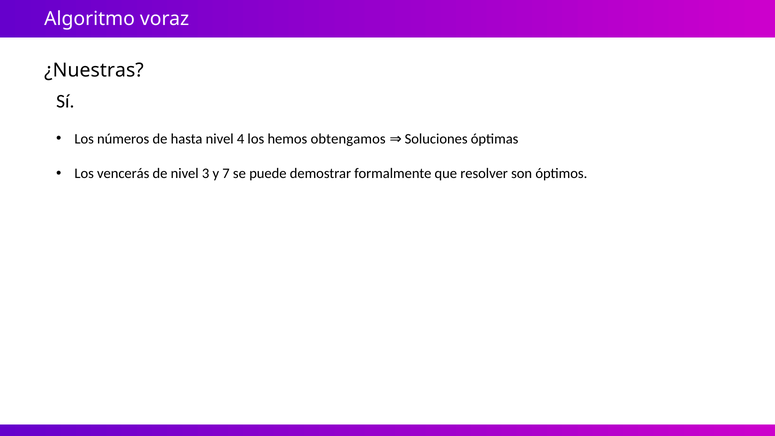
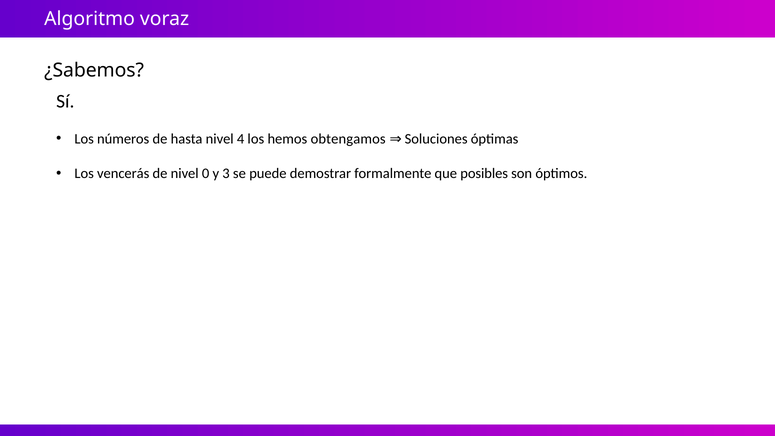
¿Nuestras: ¿Nuestras -> ¿Sabemos (94, 70)
3: 3 -> 0 (206, 174)
7: 7 -> 3 (226, 174)
resolver: resolver -> posibles (484, 174)
